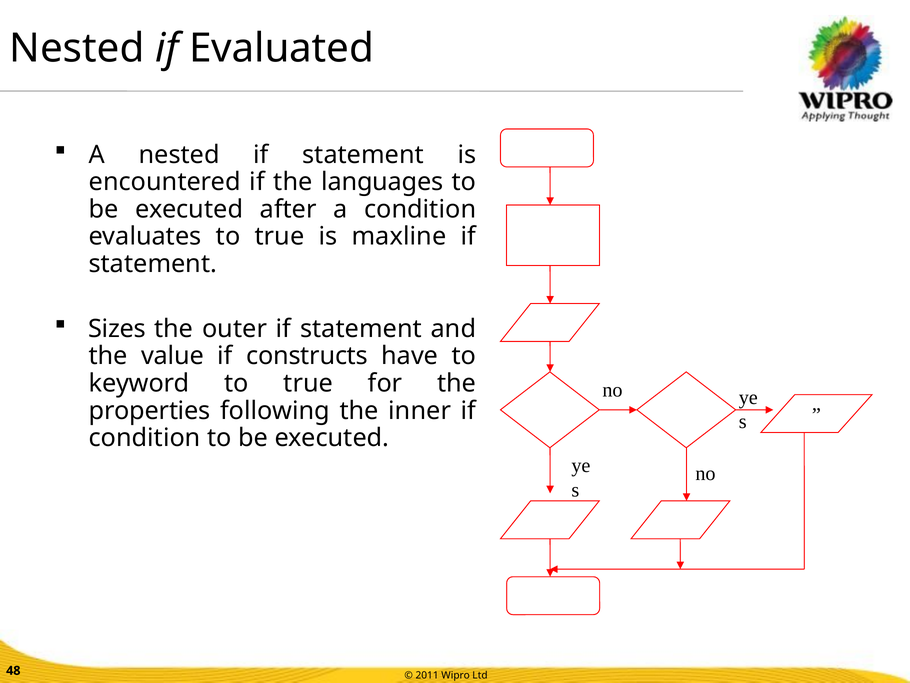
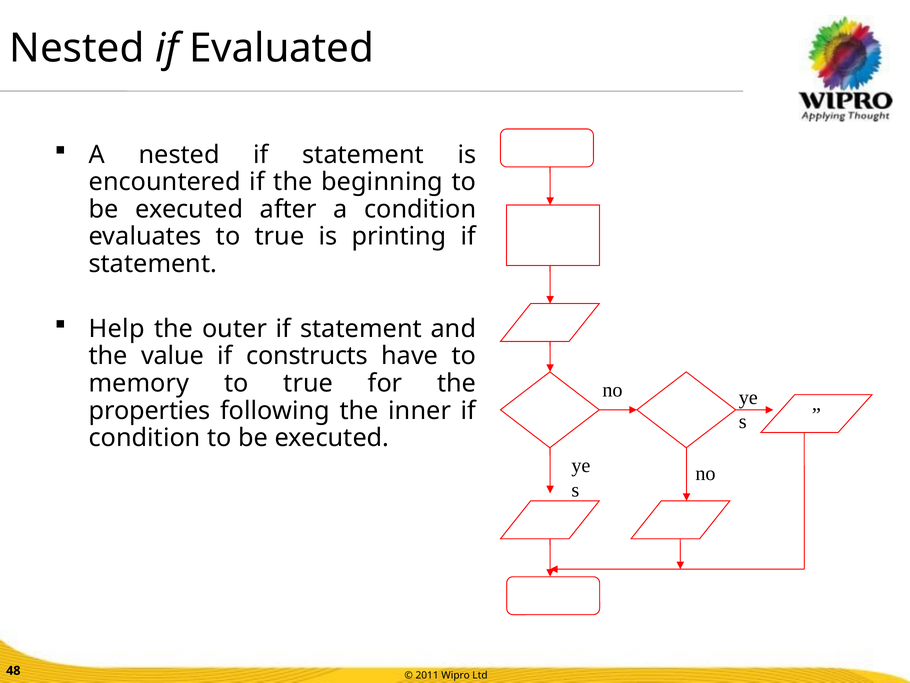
languages: languages -> beginning (382, 182)
maxline: maxline -> printing (399, 236)
Sizes: Sizes -> Help (117, 328)
keyword: keyword -> memory (139, 383)
